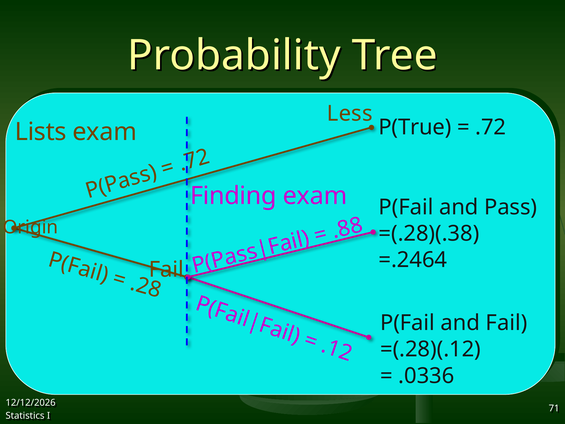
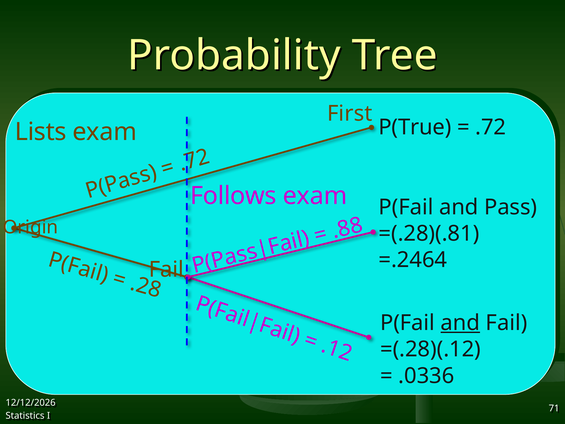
Less: Less -> First (350, 114)
Finding: Finding -> Follows (233, 196)
=(.28)(.38: =(.28)(.38 -> =(.28)(.81 (429, 233)
and underline: none -> present (460, 323)
